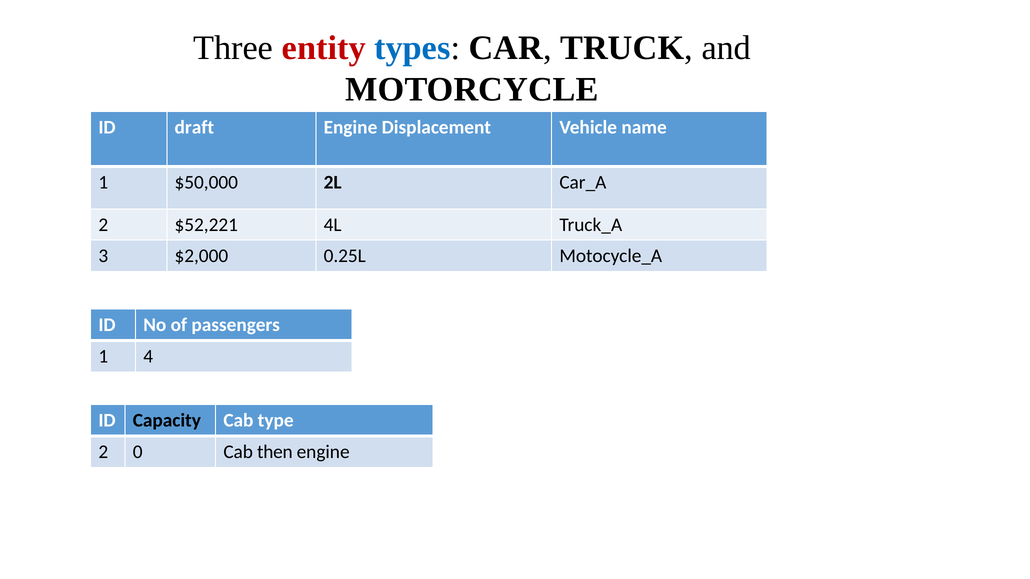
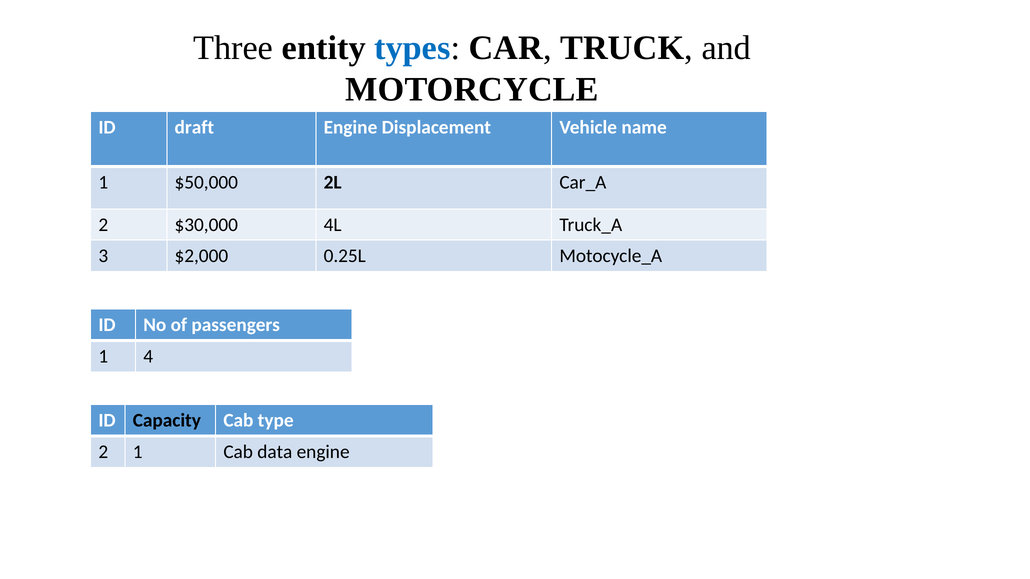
entity colour: red -> black (324, 48)
$52,221: $52,221 -> $30,000 (206, 225)
2 0: 0 -> 1 (138, 452)
then: then -> data (275, 452)
